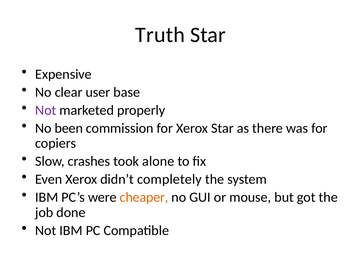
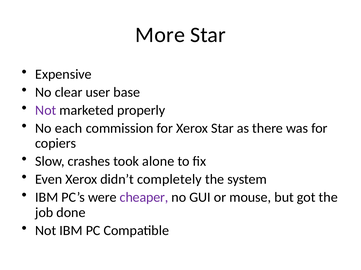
Truth: Truth -> More (160, 35)
been: been -> each (69, 129)
cheaper colour: orange -> purple (144, 198)
